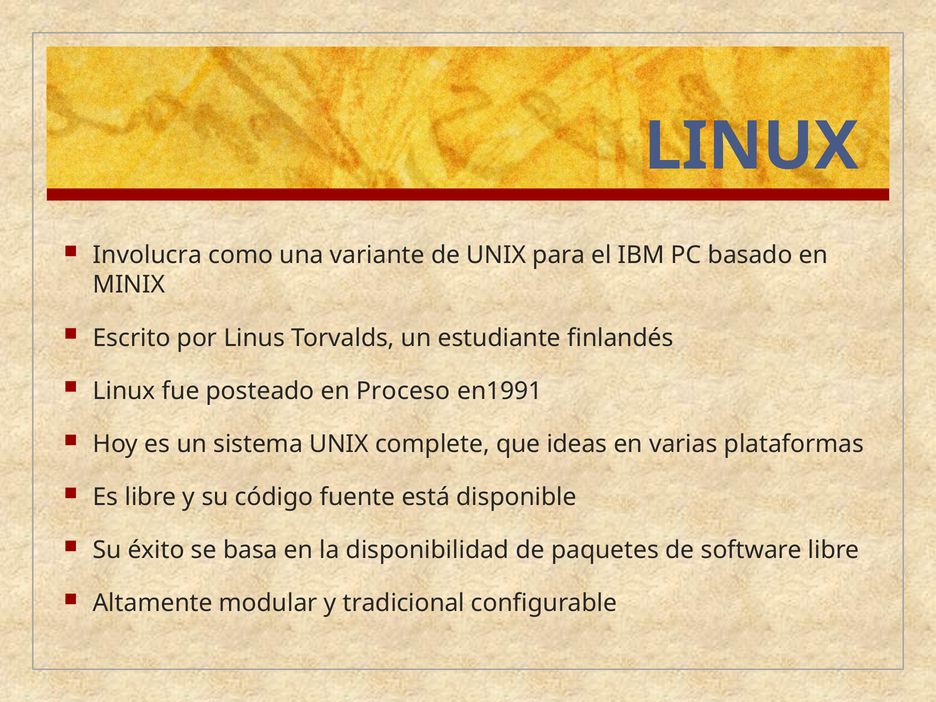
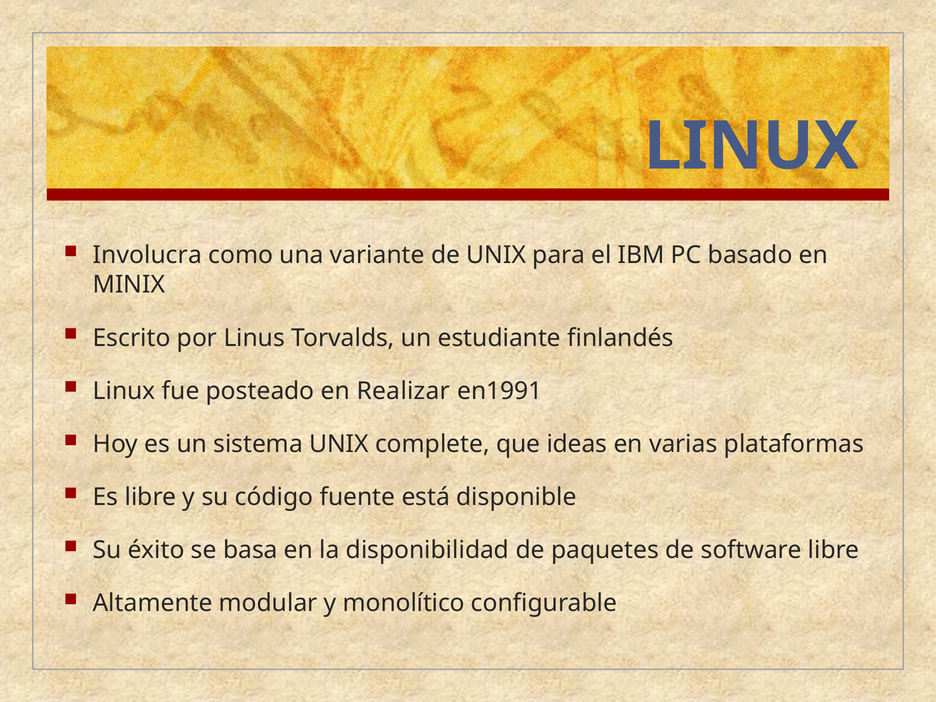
Proceso: Proceso -> Realizar (403, 391)
tradicional: tradicional -> monolítico (404, 603)
